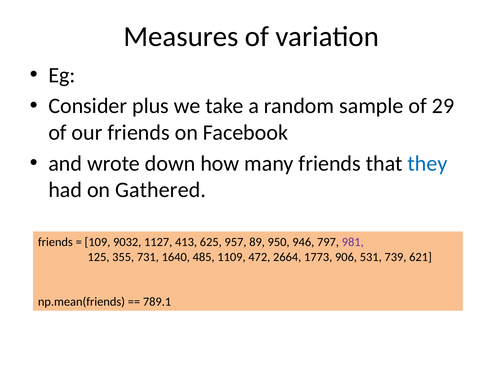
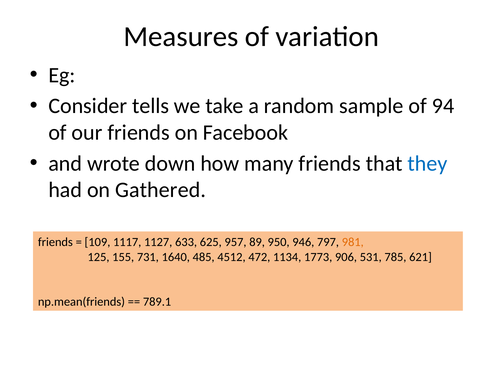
plus: plus -> tells (151, 106)
29: 29 -> 94 (443, 106)
9032: 9032 -> 1117 (127, 242)
413: 413 -> 633 (186, 242)
981 colour: purple -> orange (353, 242)
355: 355 -> 155 (123, 257)
1109: 1109 -> 4512 (231, 257)
2664: 2664 -> 1134 (287, 257)
739: 739 -> 785 (395, 257)
